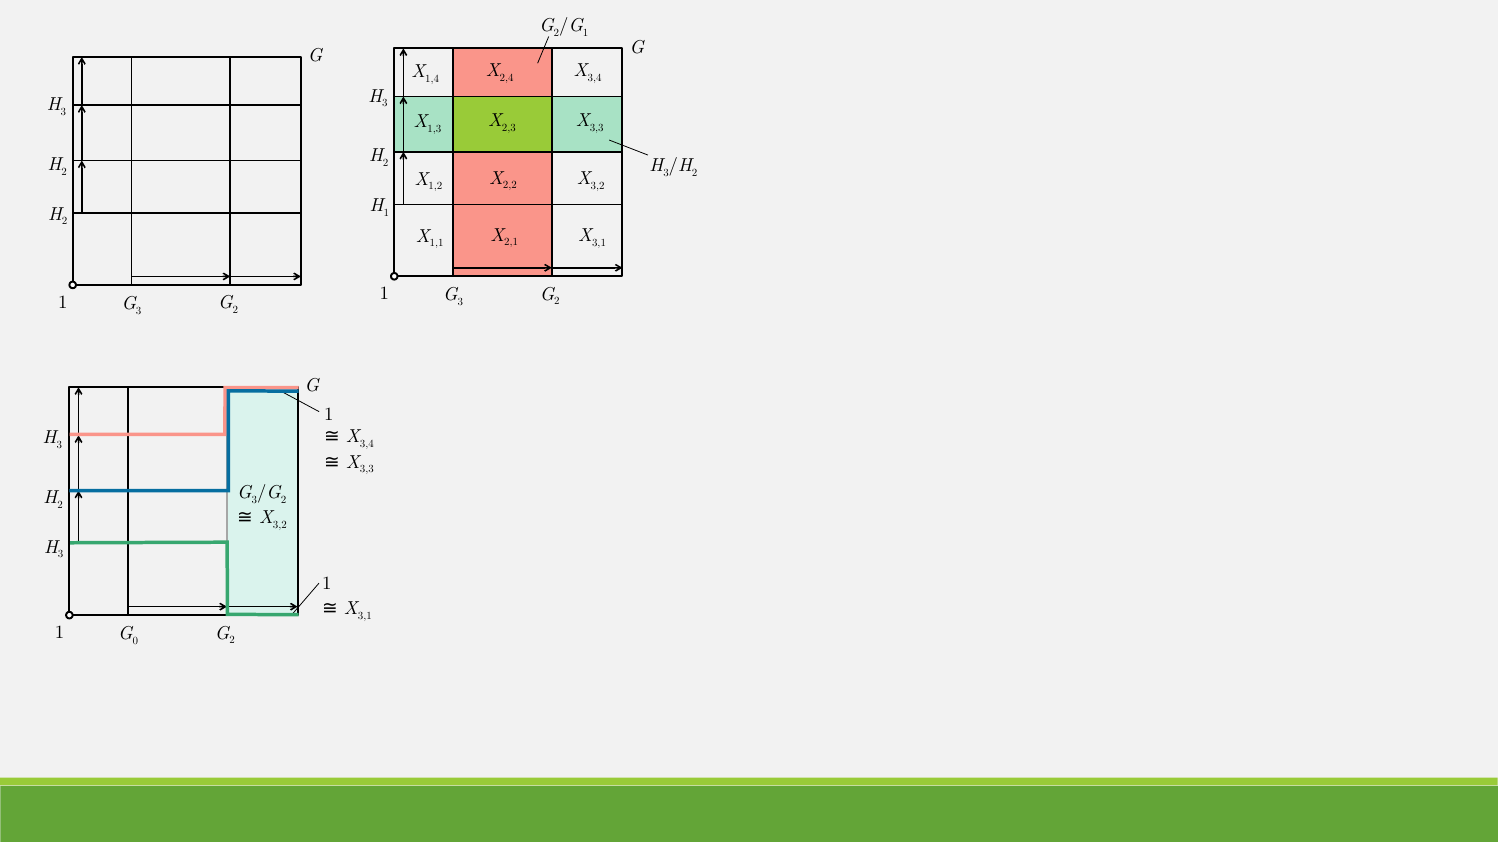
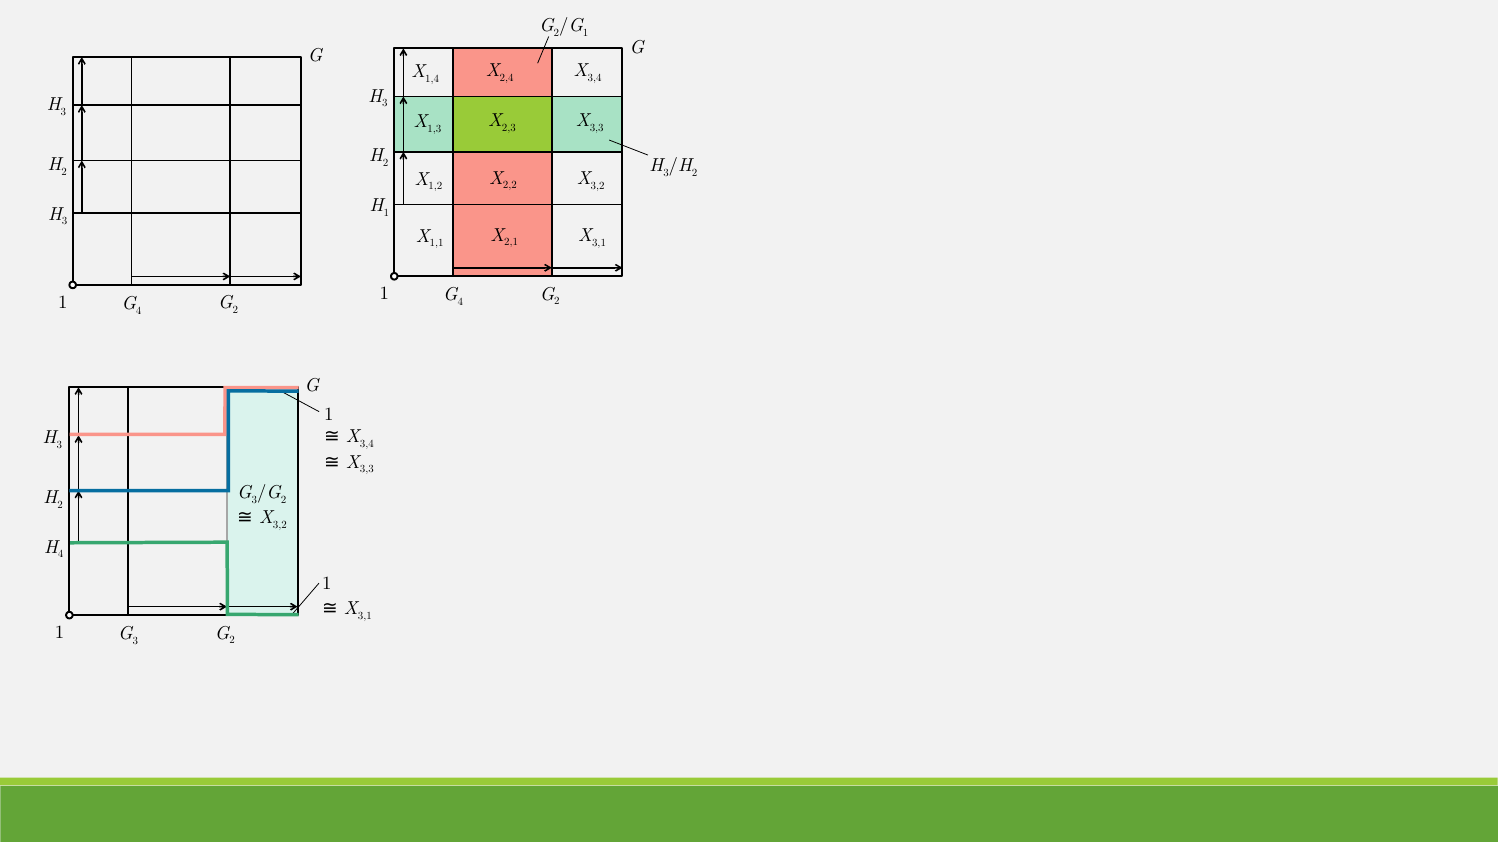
2: 2 -> 3 (65, 221)
3: 3 -> 4 (460, 302)
3: 3 -> 4 (139, 311)
3: 3 -> 4 (61, 555)
0: 0 -> 3 (135, 641)
